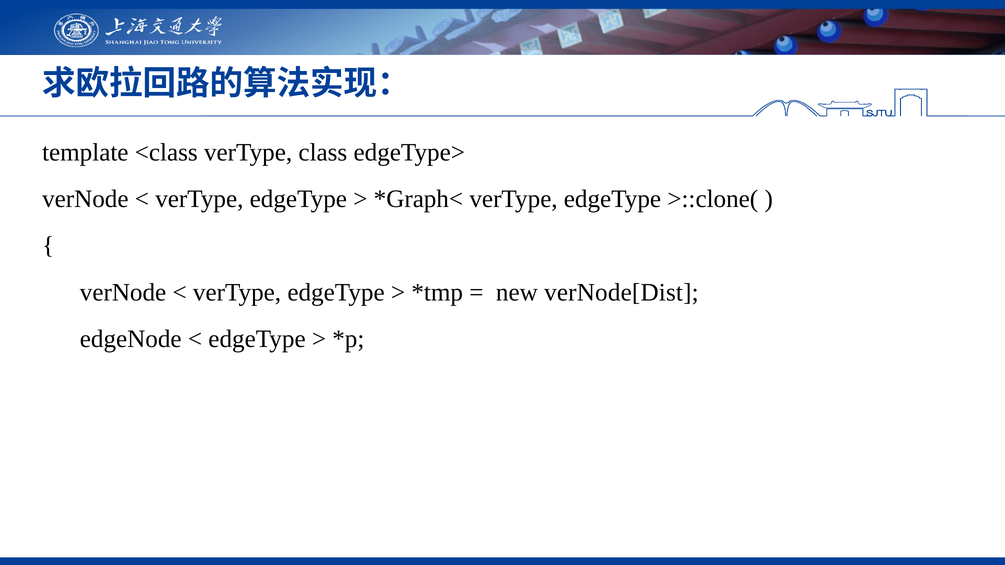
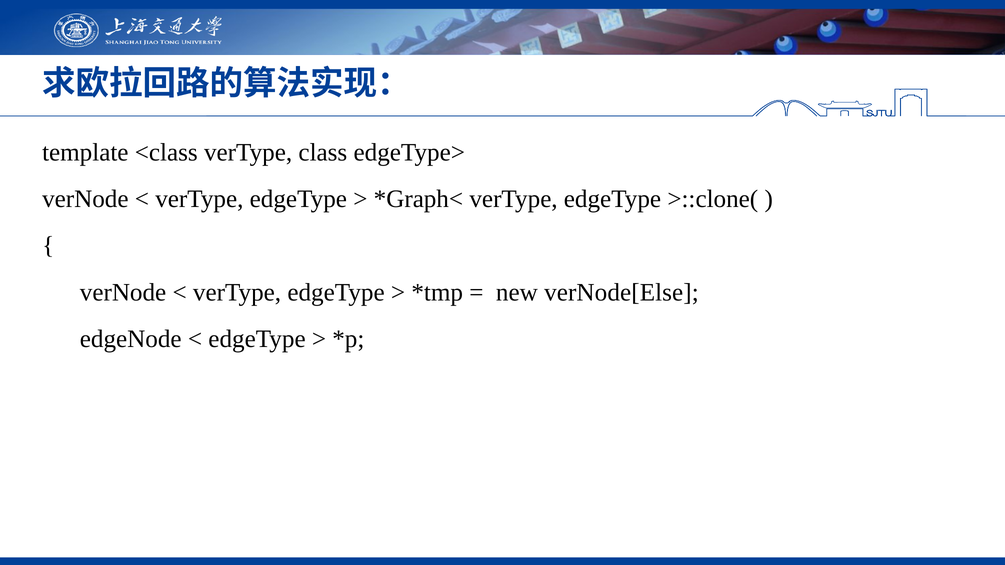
verNode[Dist: verNode[Dist -> verNode[Else (621, 292)
